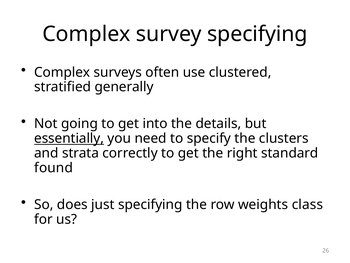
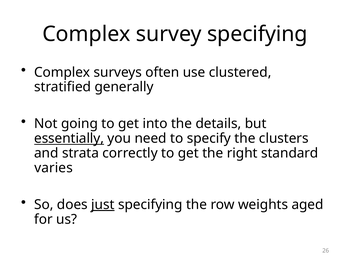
found: found -> varies (54, 168)
just underline: none -> present (103, 204)
class: class -> aged (308, 204)
